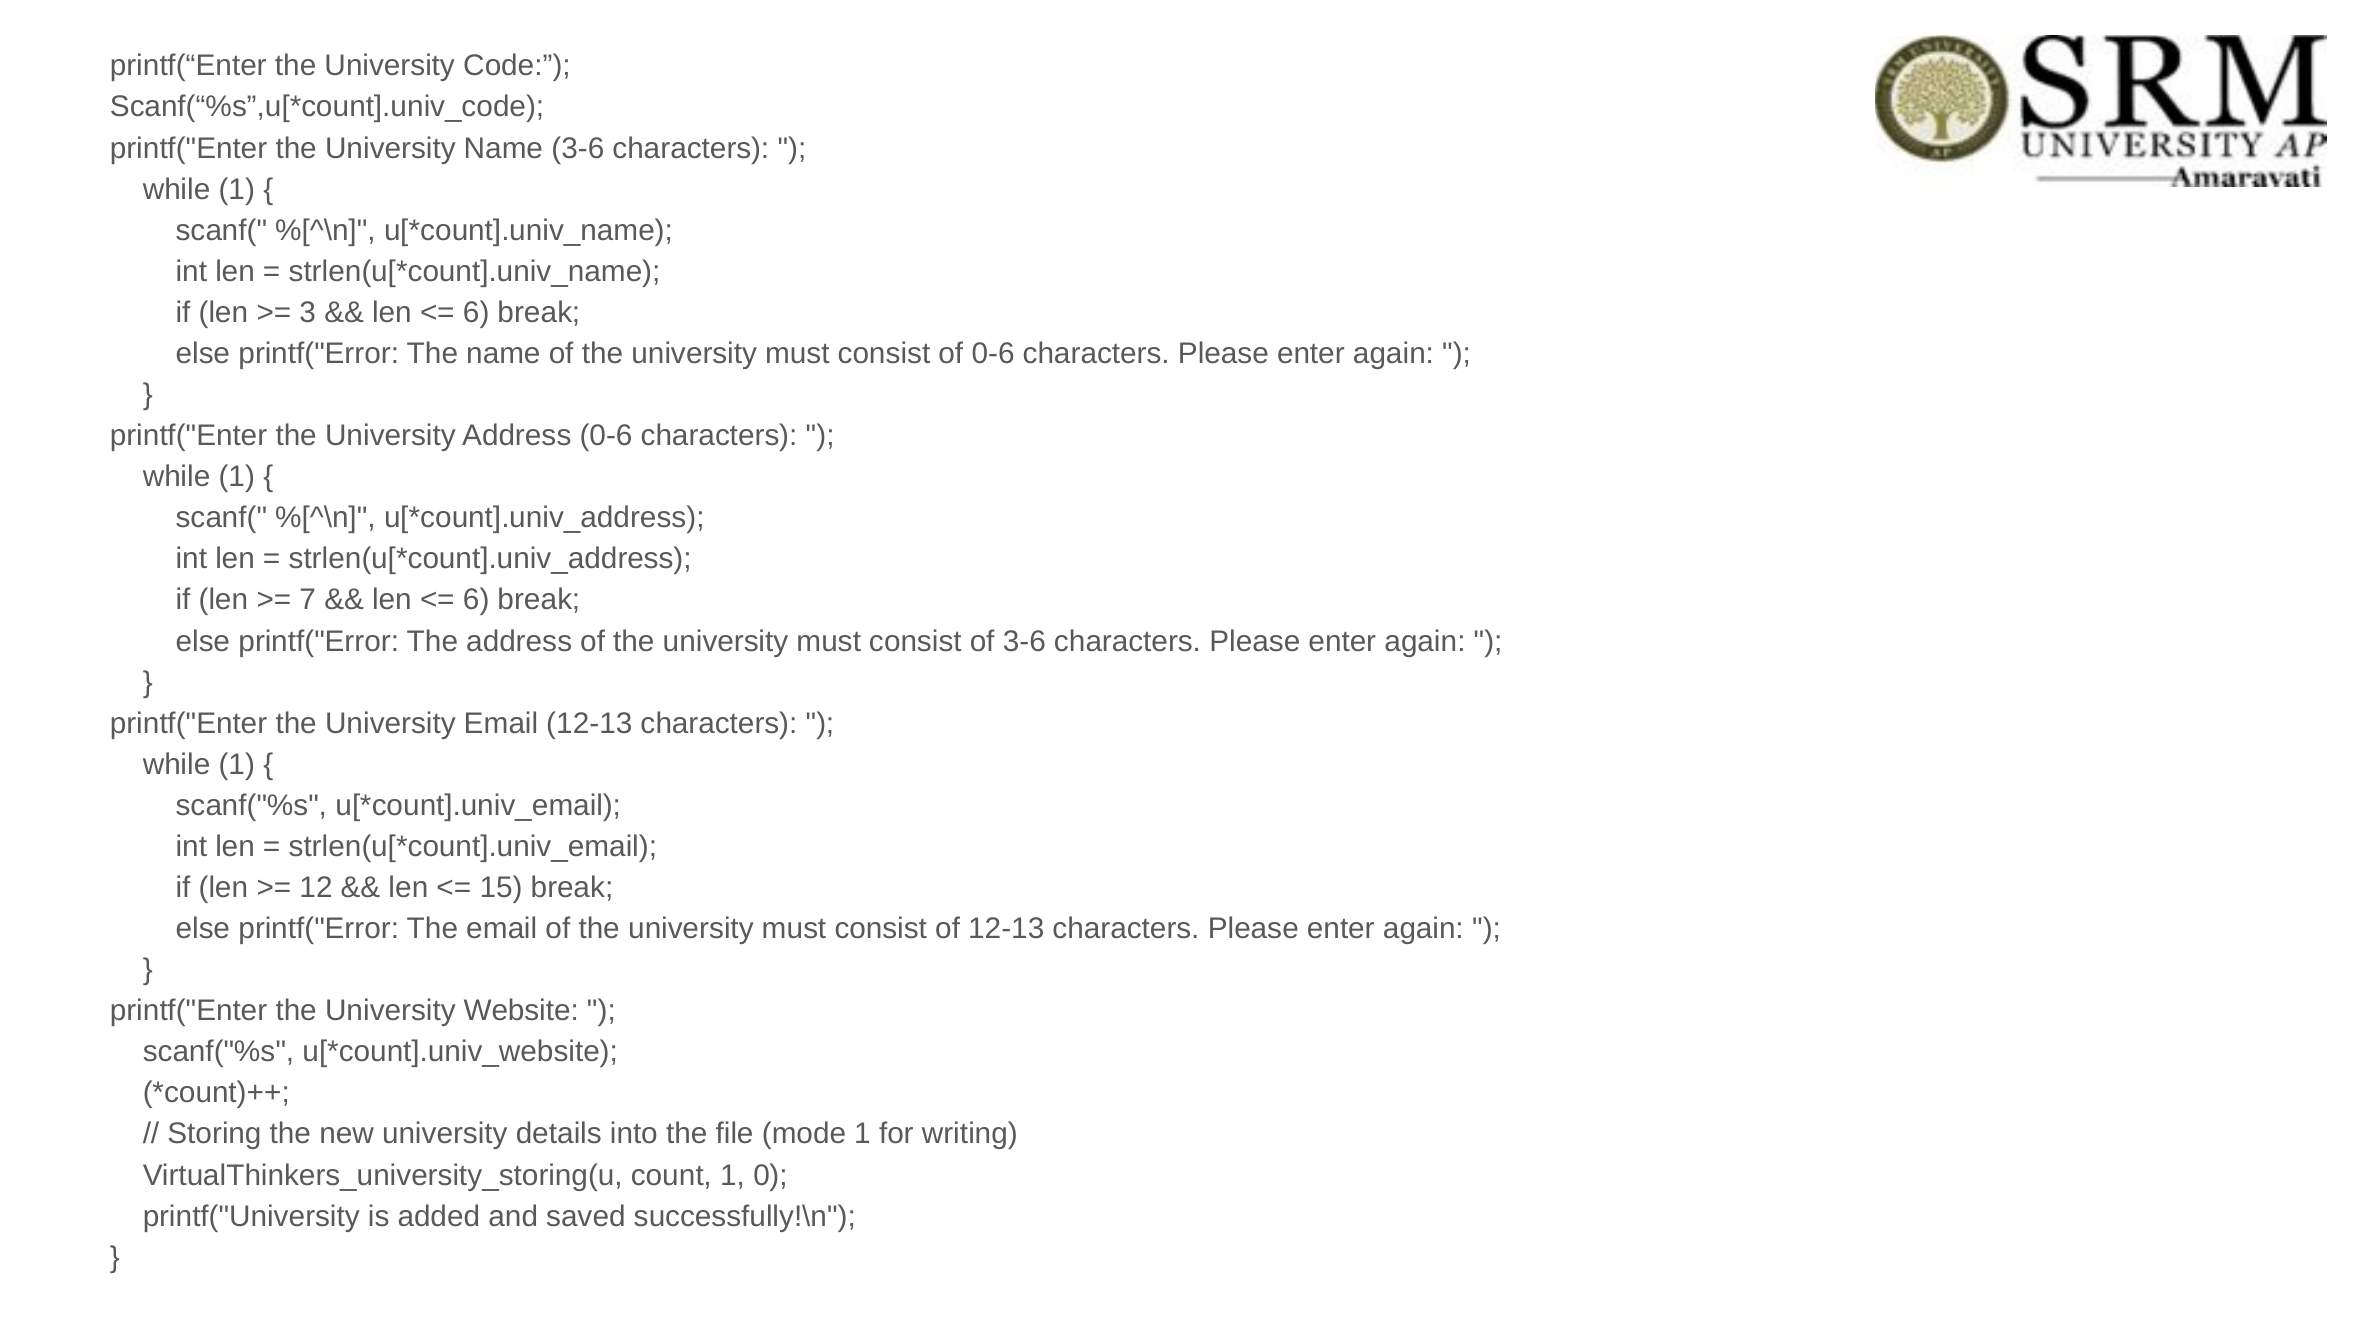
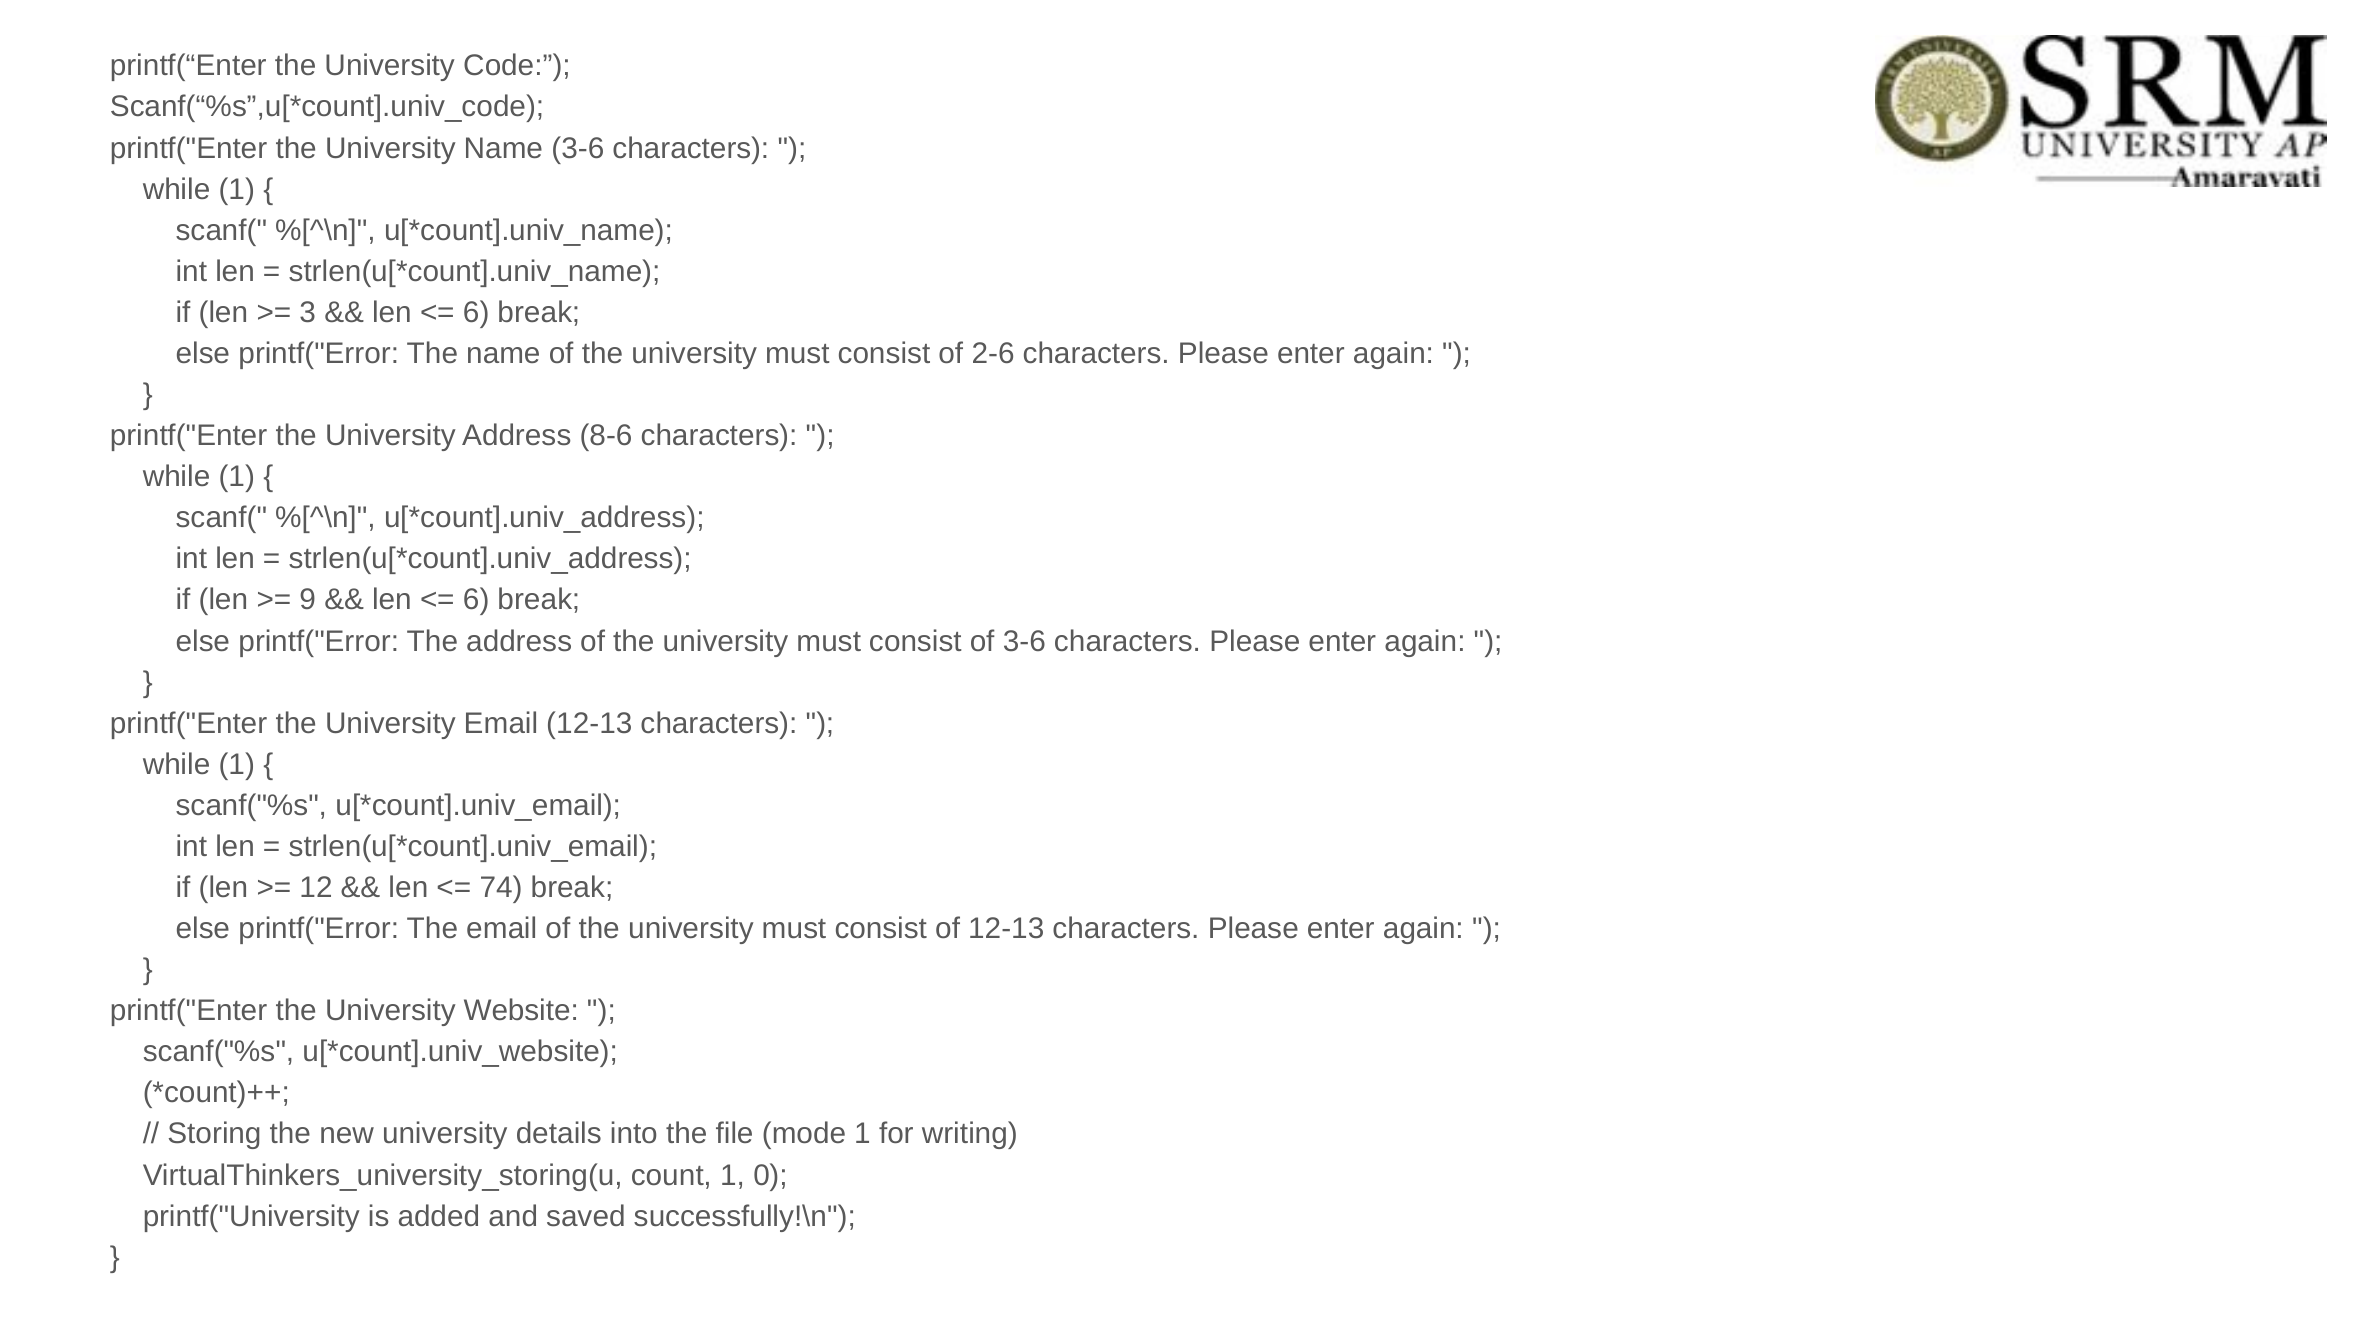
of 0-6: 0-6 -> 2-6 (993, 354)
Address 0-6: 0-6 -> 8-6 (606, 436)
7: 7 -> 9 (308, 600)
15: 15 -> 74 (501, 888)
